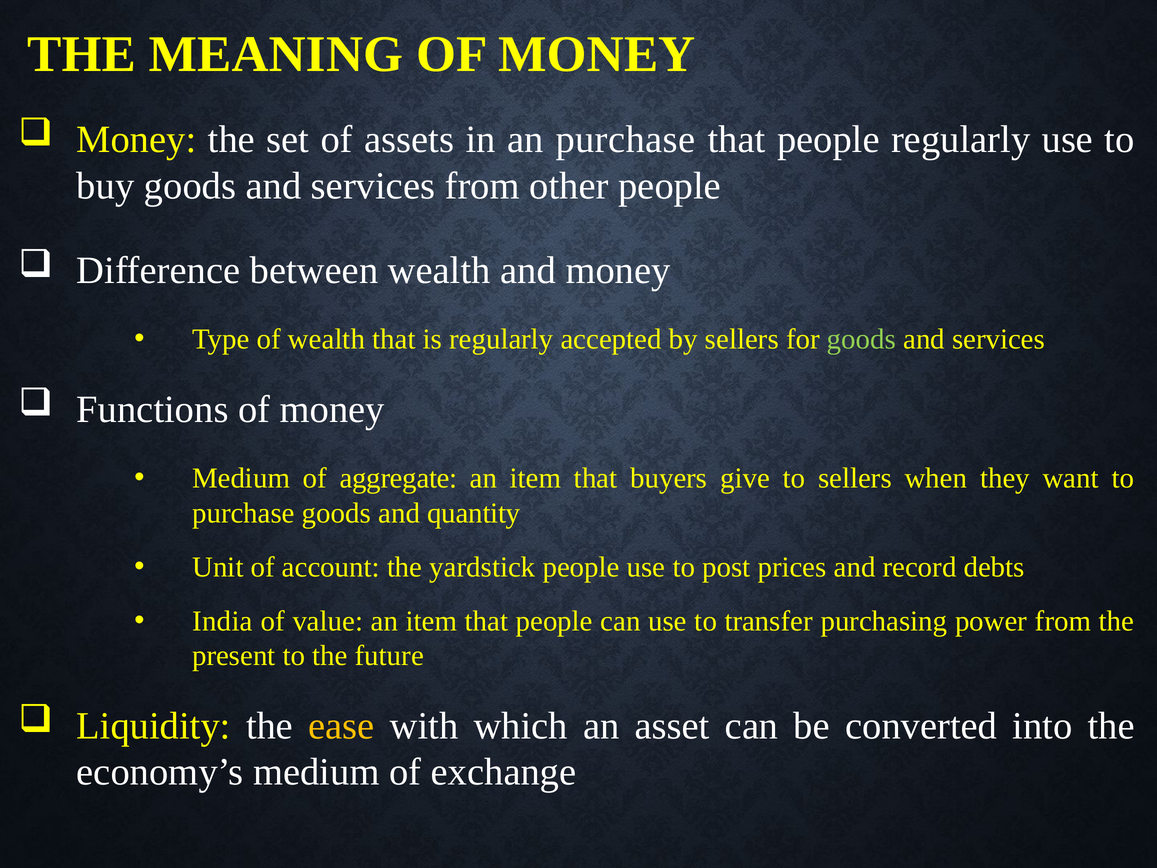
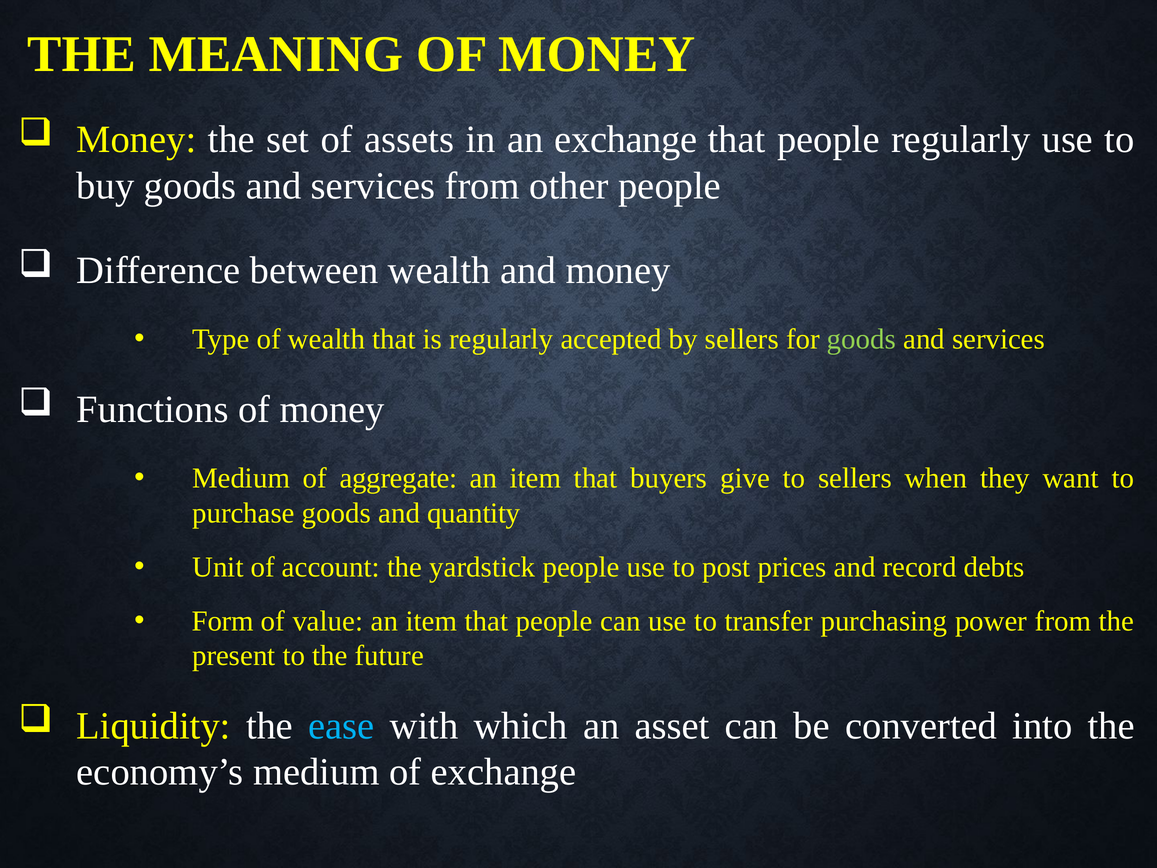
an purchase: purchase -> exchange (626, 139)
India: India -> Form (223, 621)
ease colour: yellow -> light blue (341, 726)
